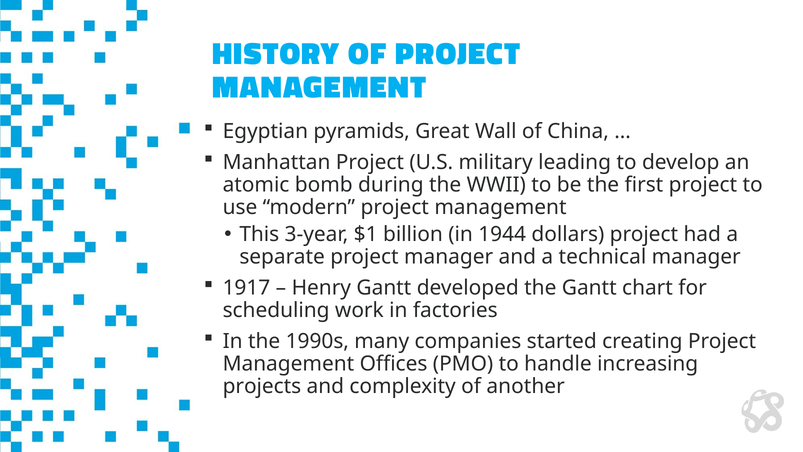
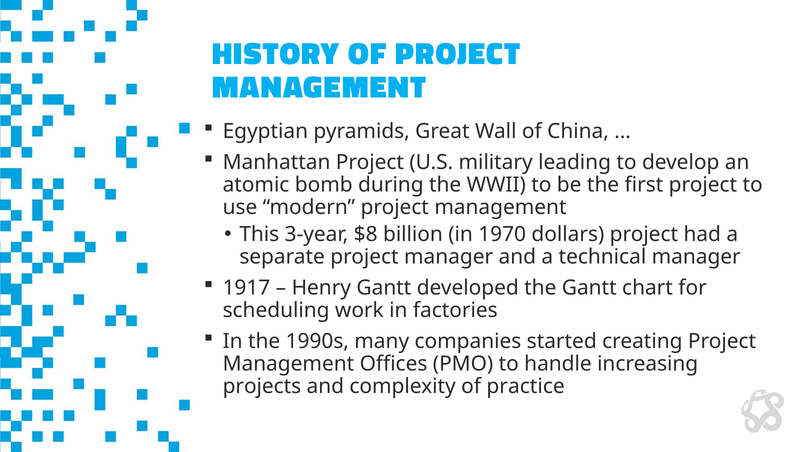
$1: $1 -> $8 (366, 234)
1944: 1944 -> 1970 (502, 234)
another: another -> practice (526, 386)
